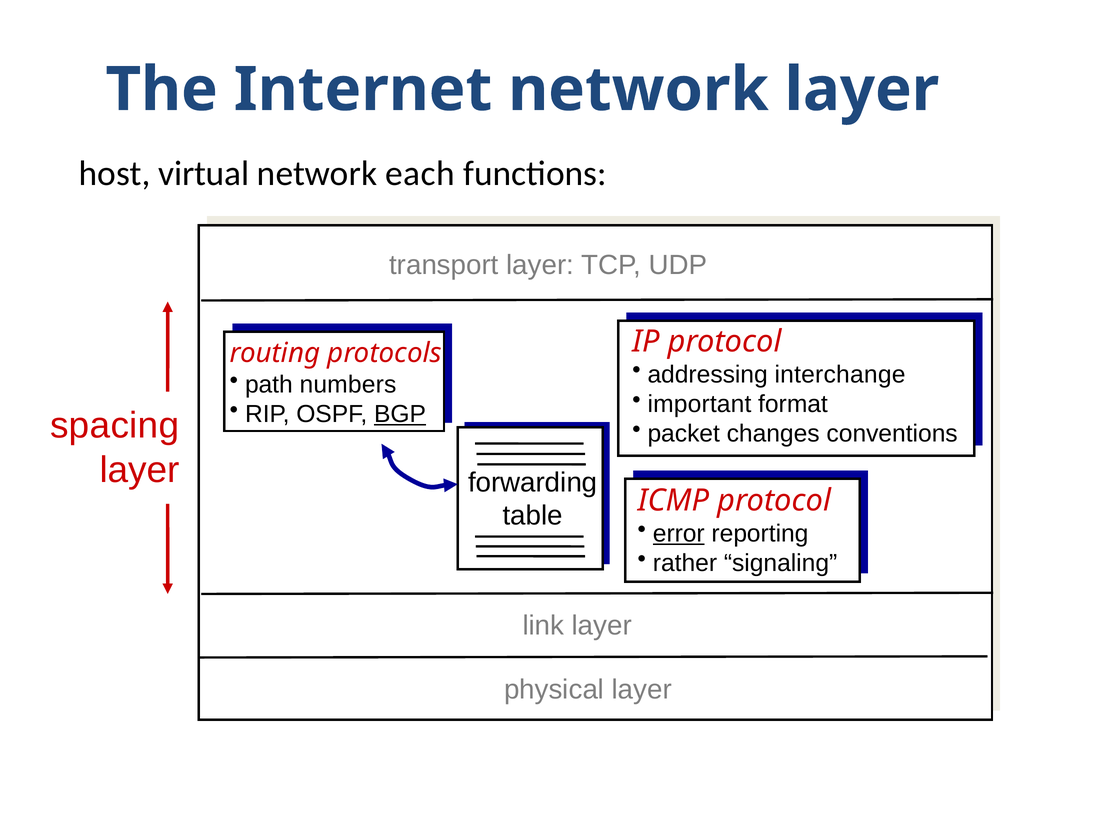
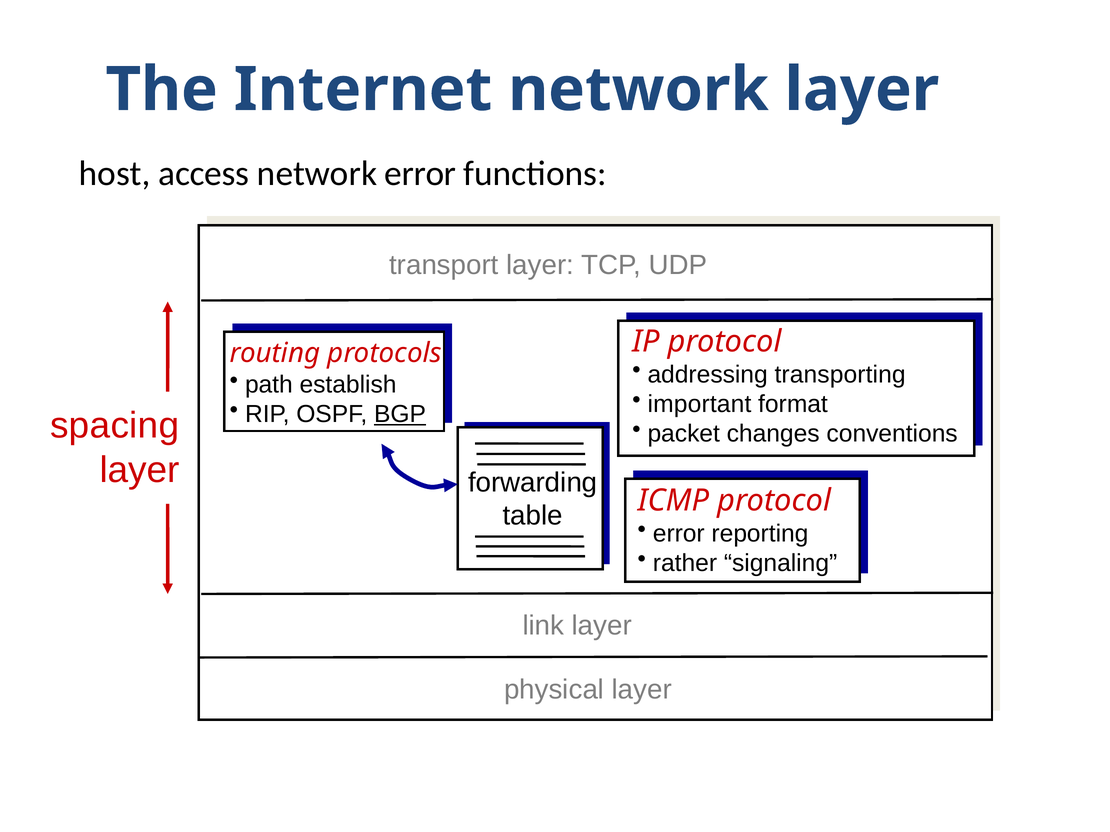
virtual: virtual -> access (204, 174)
network each: each -> error (420, 174)
interchange: interchange -> transporting (840, 375)
numbers: numbers -> establish (348, 385)
error underline: present -> none (679, 534)
